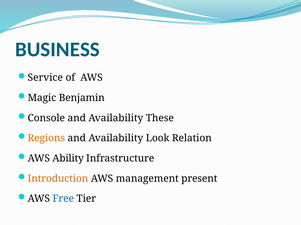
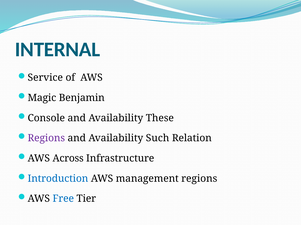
BUSINESS: BUSINESS -> INTERNAL (58, 50)
Regions colour: orange -> purple (46, 139)
Look: Look -> Such (158, 139)
Ability: Ability -> Across (68, 159)
Introduction colour: orange -> blue (58, 179)
management present: present -> regions (199, 179)
